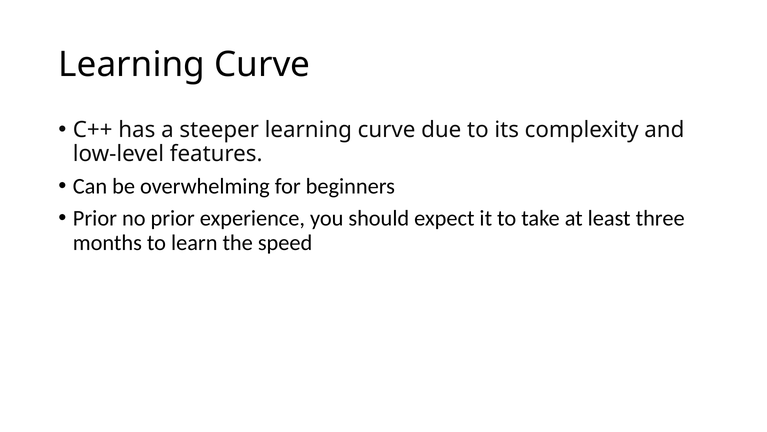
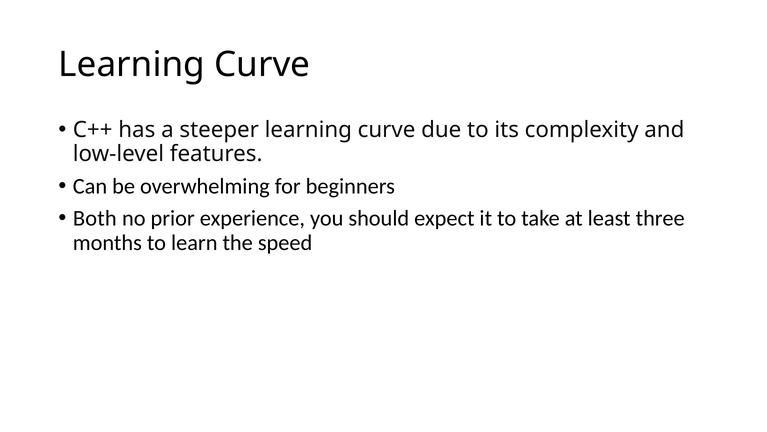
Prior: Prior -> Both (95, 218)
